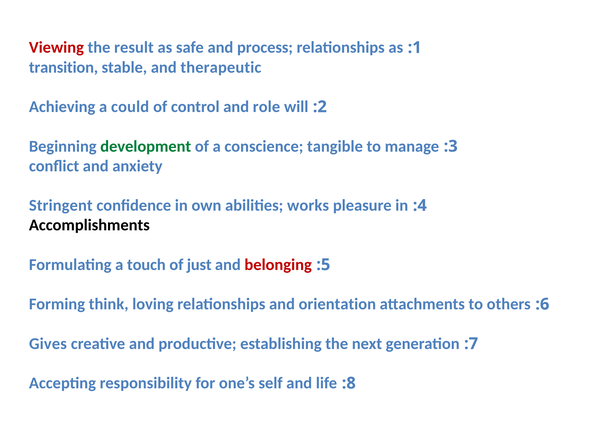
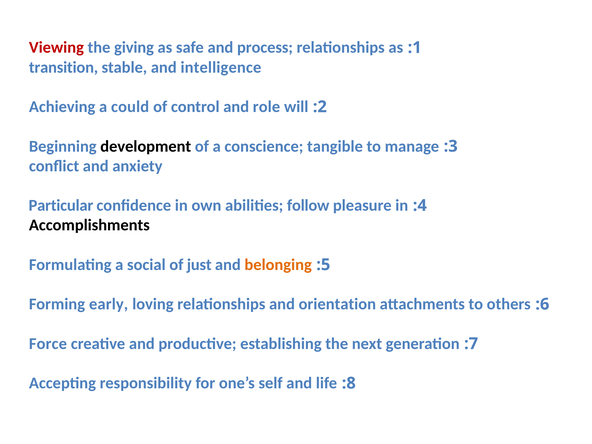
result: result -> giving (134, 48)
therapeutic: therapeutic -> intelligence (221, 67)
development colour: green -> black (146, 146)
Stringent: Stringent -> Particular (61, 205)
works: works -> follow (308, 205)
touch: touch -> social (146, 265)
belonging colour: red -> orange (278, 265)
think: think -> early (109, 304)
Gives: Gives -> Force (48, 344)
